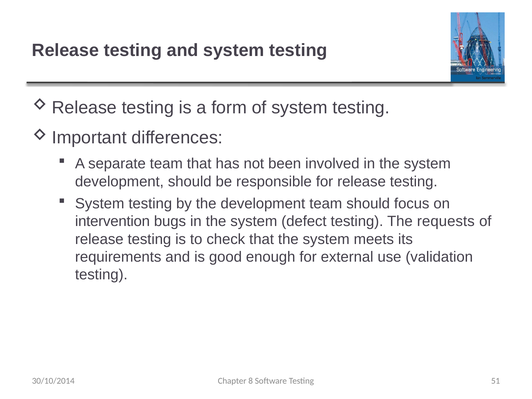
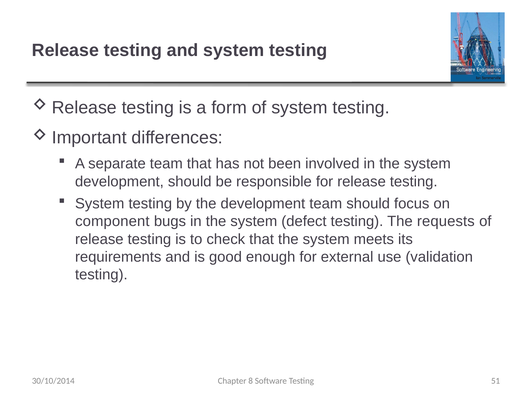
intervention: intervention -> component (112, 221)
